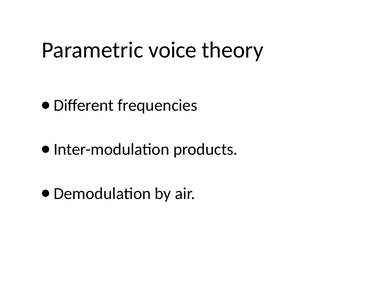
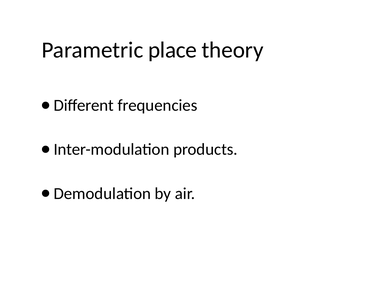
voice: voice -> place (172, 50)
